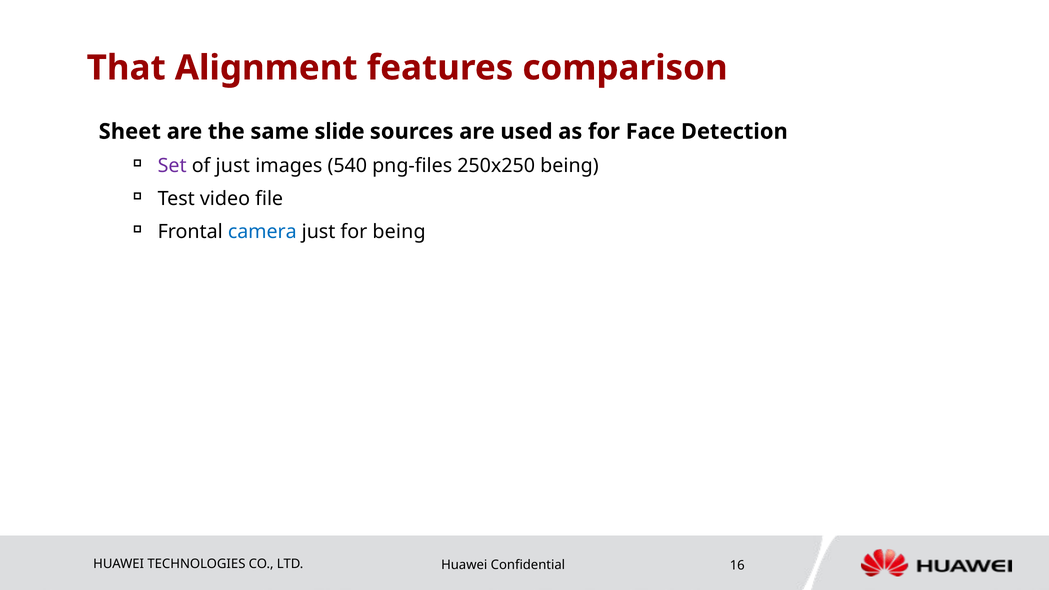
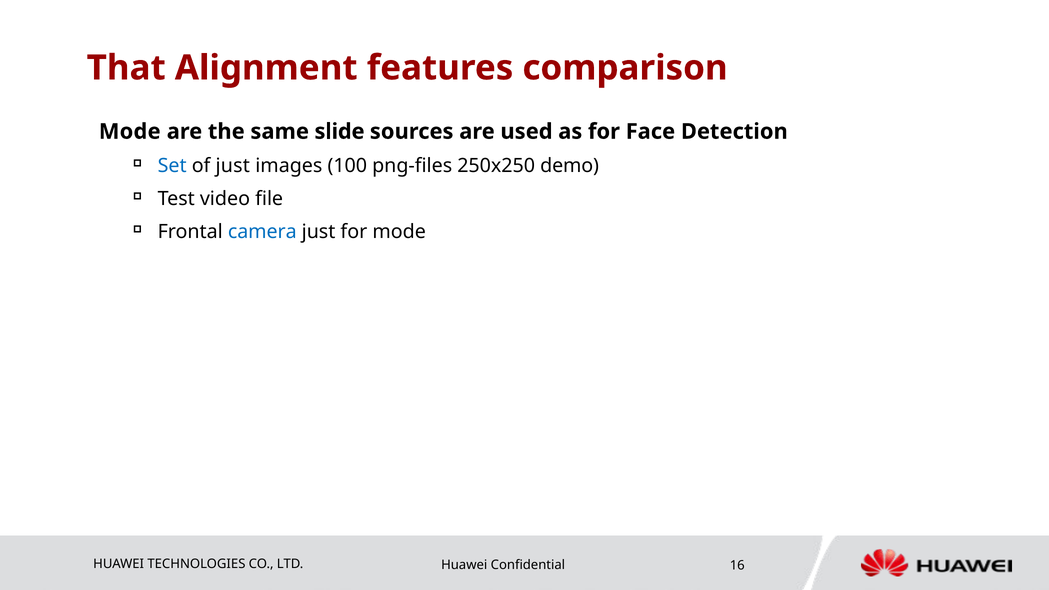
Sheet: Sheet -> Mode (130, 132)
Set colour: purple -> blue (172, 166)
540: 540 -> 100 (347, 166)
250x250 being: being -> demo (570, 166)
for being: being -> mode (399, 232)
